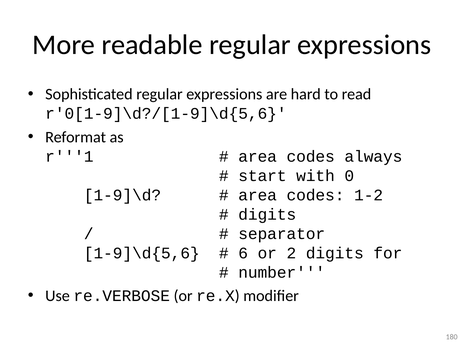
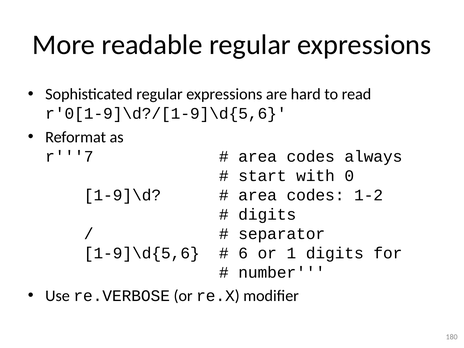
r'''1: r'''1 -> r'''7 (69, 156)
2: 2 -> 1 (291, 253)
